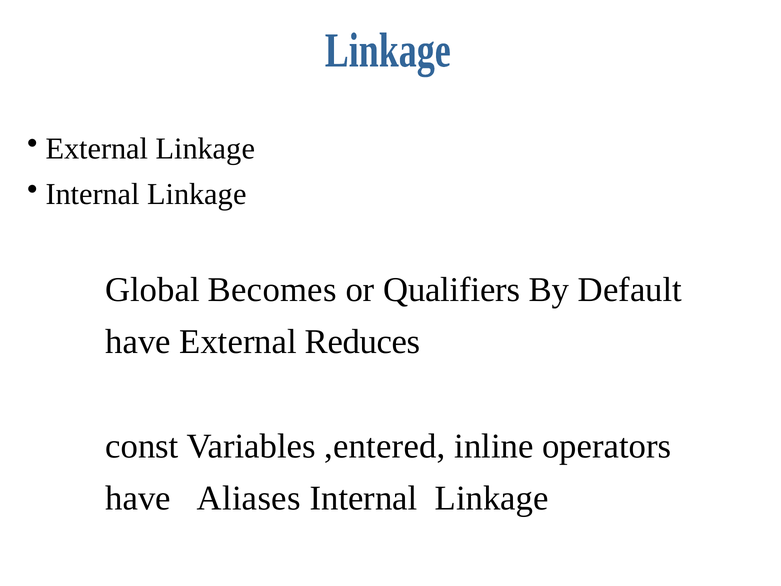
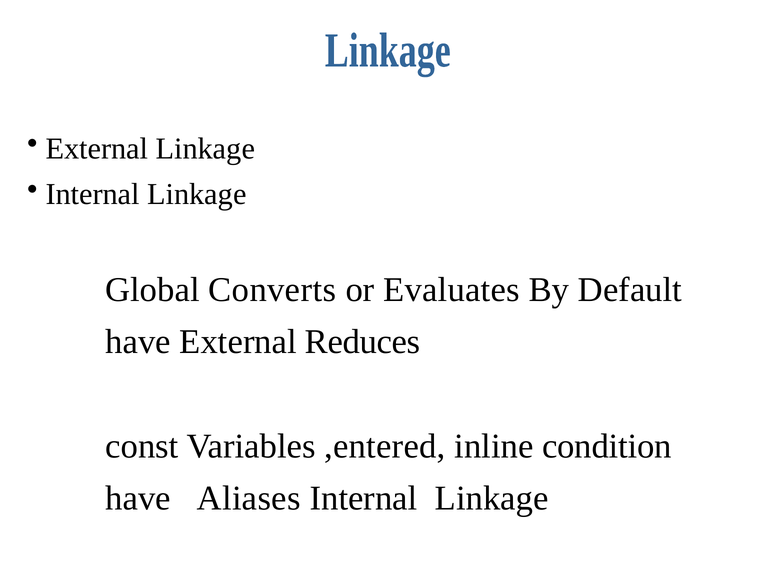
Becomes: Becomes -> Converts (272, 290)
Qualifiers: Qualifiers -> Evaluates (451, 290)
operators: operators -> condition (607, 446)
